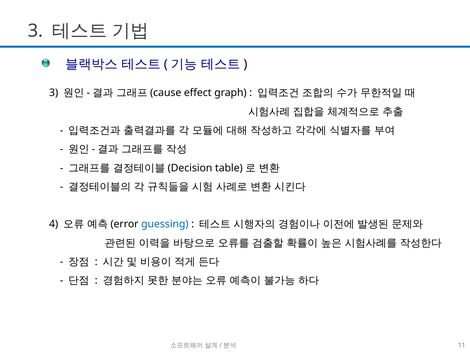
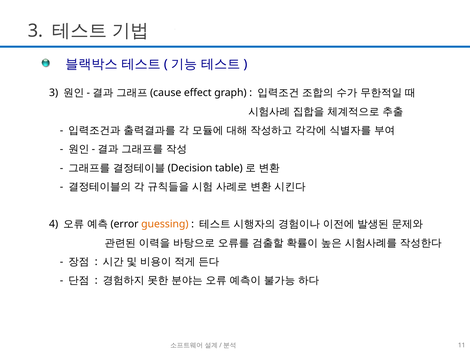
guessing colour: blue -> orange (165, 224)
